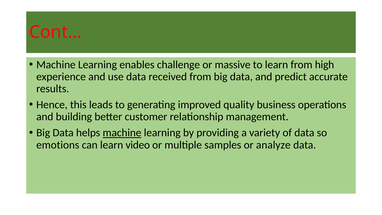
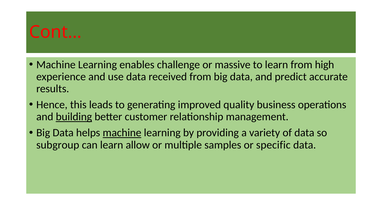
building underline: none -> present (74, 117)
emotions: emotions -> subgroup (58, 145)
video: video -> allow (138, 145)
analyze: analyze -> specific (273, 145)
